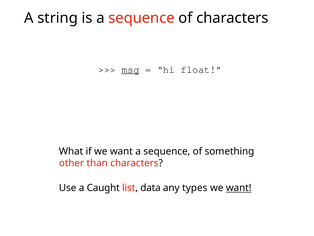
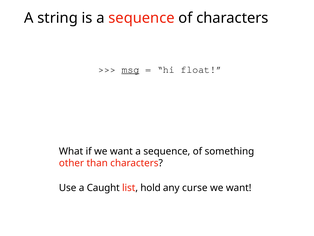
data: data -> hold (151, 188)
types: types -> curse (195, 188)
want underline: present -> none (239, 188)
